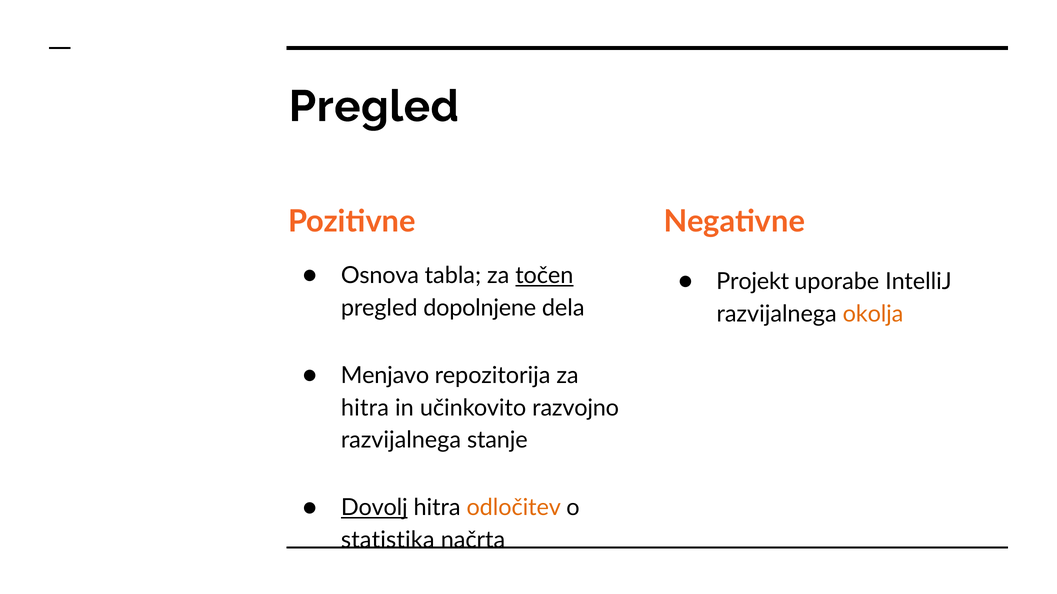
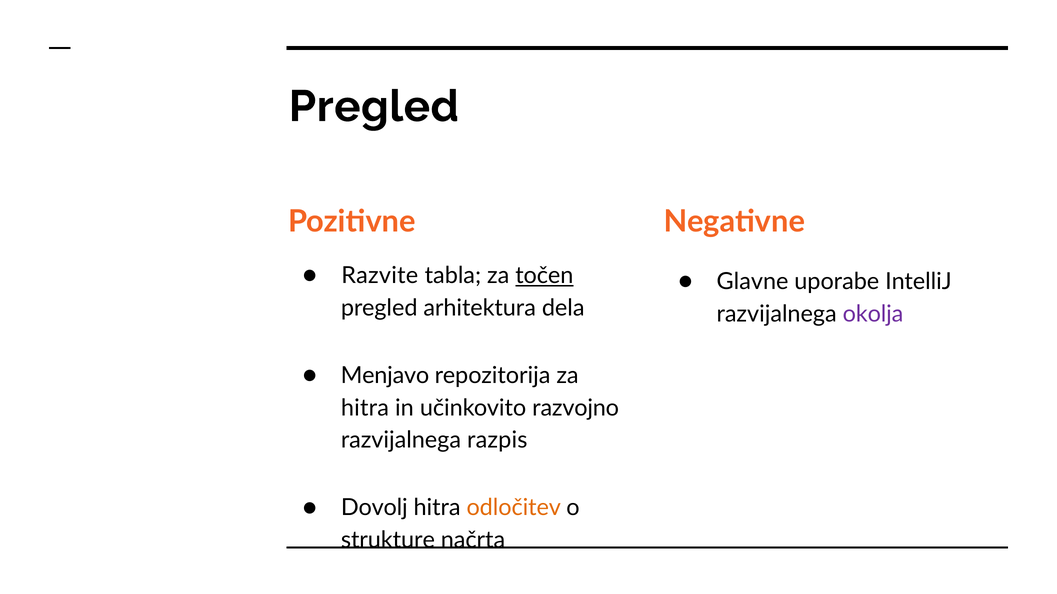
Osnova: Osnova -> Razvite (380, 276)
Projekt: Projekt -> Glavne (753, 282)
dopolnjene: dopolnjene -> arhitektura (480, 308)
okolja colour: orange -> purple (873, 314)
stanje: stanje -> razpis (497, 441)
Dovolj underline: present -> none (374, 508)
statistika: statistika -> strukture (388, 541)
